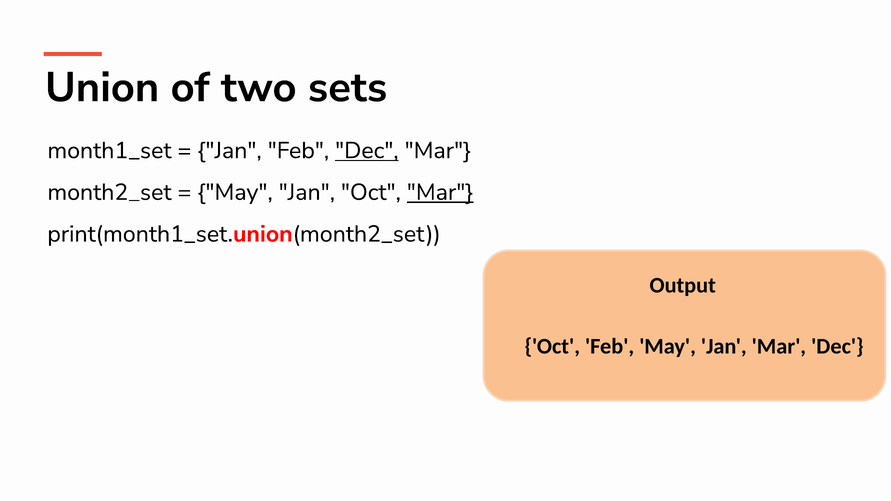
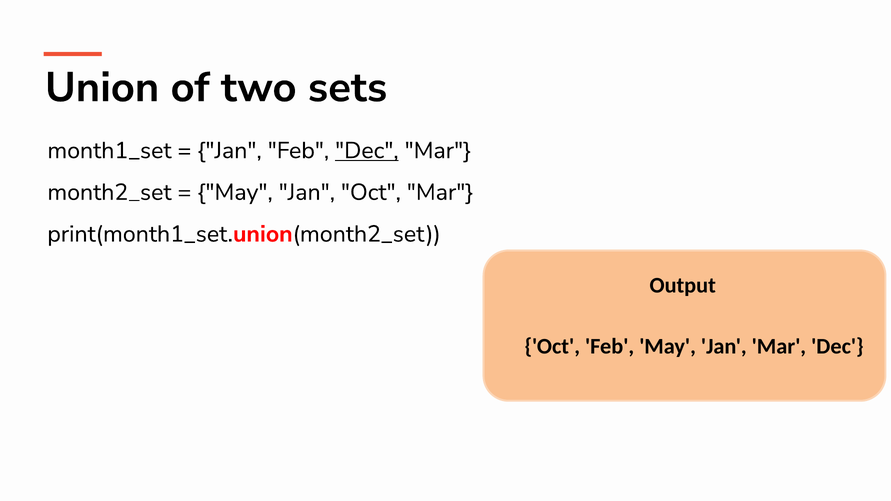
Mar underline: present -> none (440, 192)
